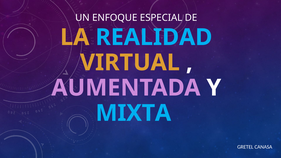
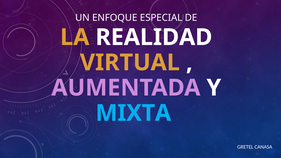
REALIDAD colour: light blue -> white (154, 37)
